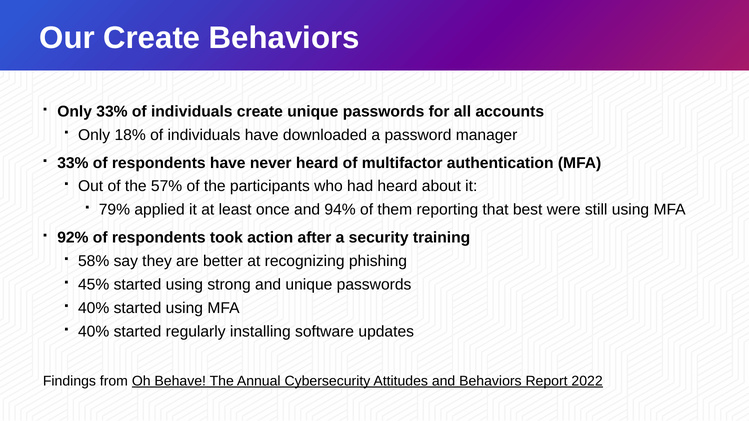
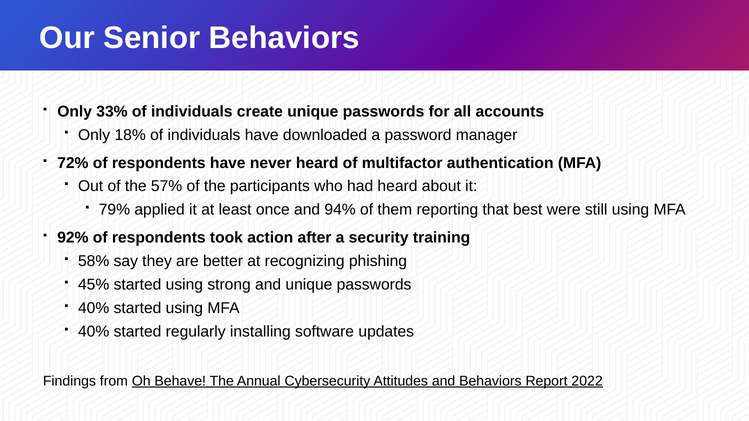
Our Create: Create -> Senior (152, 38)
33%: 33% -> 72% (73, 163)
